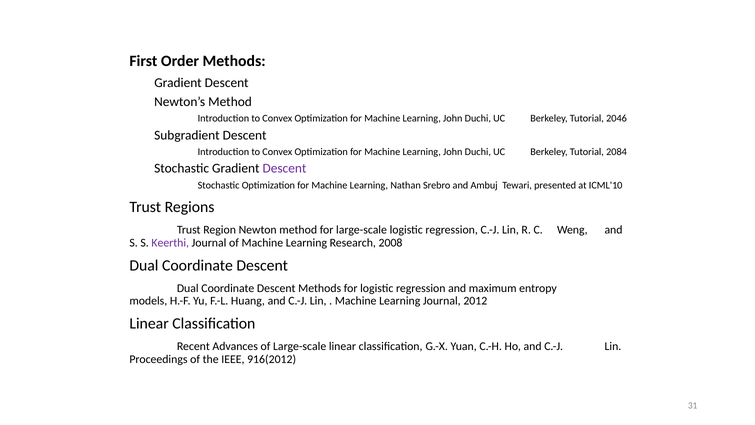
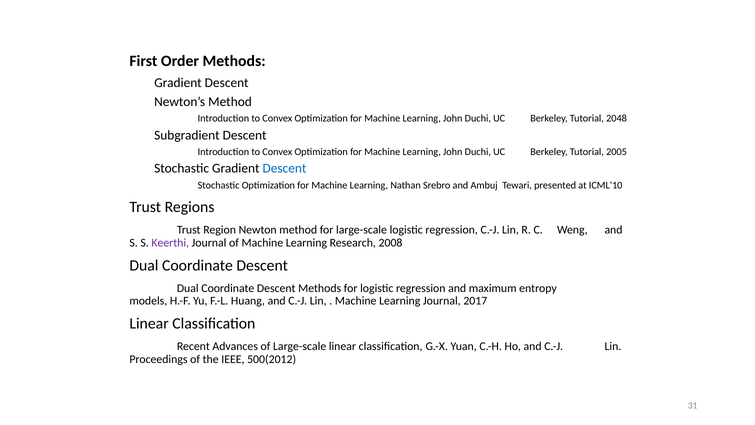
2046: 2046 -> 2048 (617, 118)
2084: 2084 -> 2005 (617, 152)
Descent colour: purple -> blue (284, 168)
2012: 2012 -> 2017 (475, 301)
916(2012: 916(2012 -> 500(2012 (272, 359)
